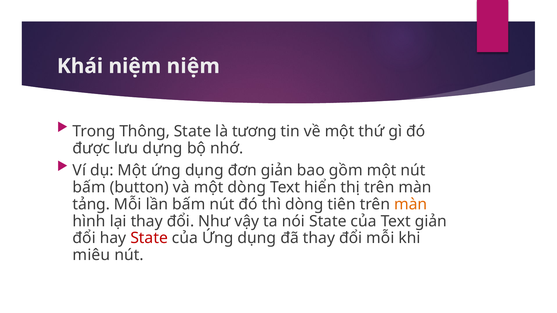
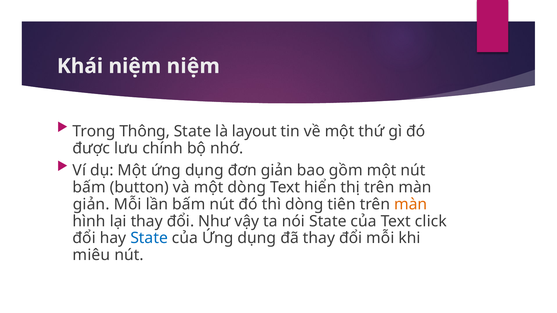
tương: tương -> layout (254, 132)
dựng: dựng -> chính (163, 148)
tảng: tảng -> giản (91, 205)
Text giản: giản -> click (431, 221)
State colour: red -> blue (149, 238)
